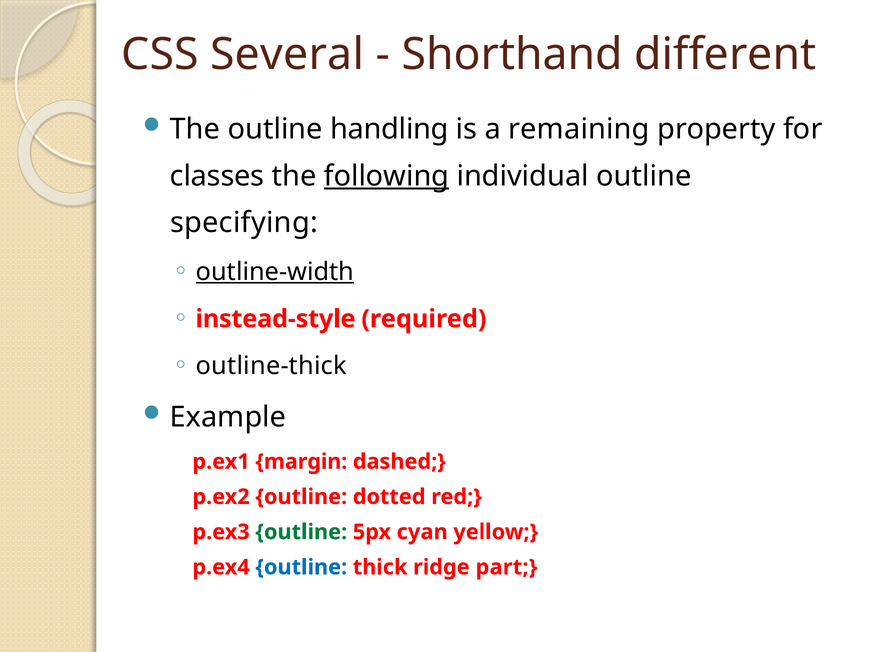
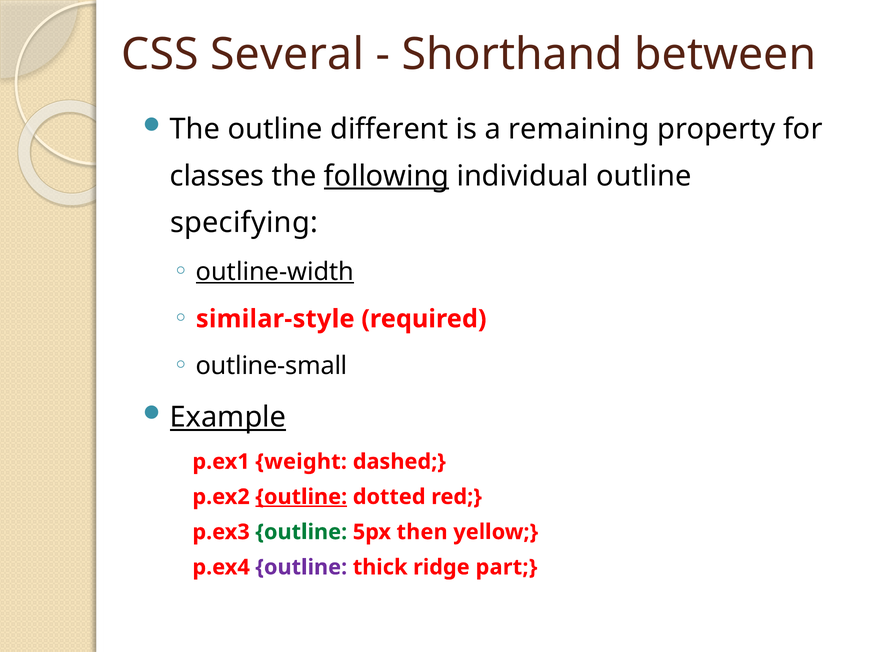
different: different -> between (725, 55)
handling: handling -> different (389, 129)
instead-style: instead-style -> similar-style (275, 319)
outline-thick: outline-thick -> outline-small (272, 366)
Example underline: none -> present (228, 417)
margin: margin -> weight (301, 461)
outline underline: none -> present (301, 497)
cyan: cyan -> then (422, 532)
outline colour: blue -> purple (301, 567)
